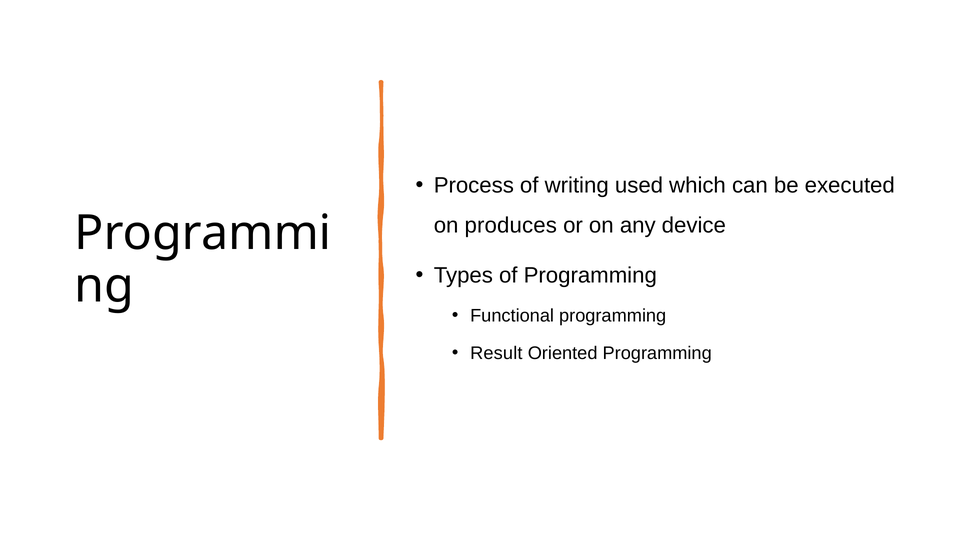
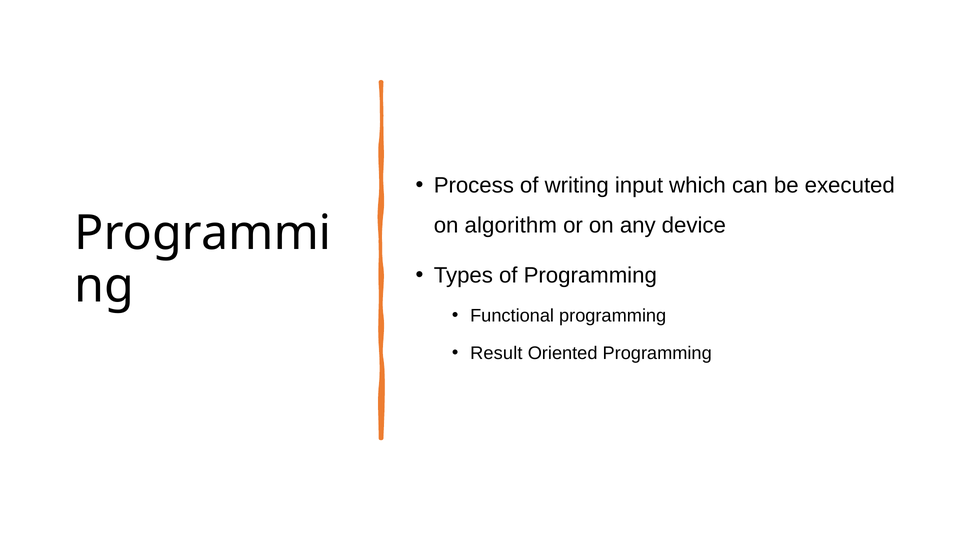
used: used -> input (639, 186)
produces: produces -> algorithm (511, 226)
